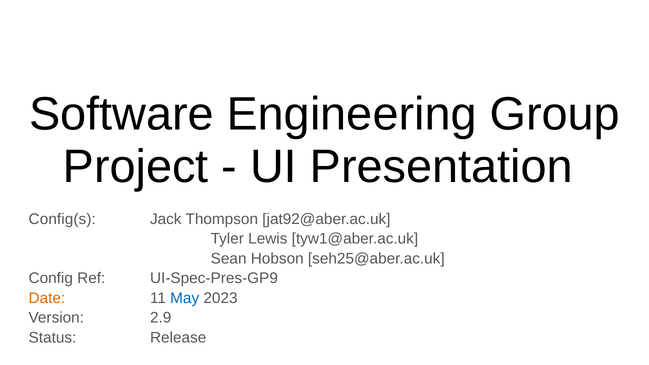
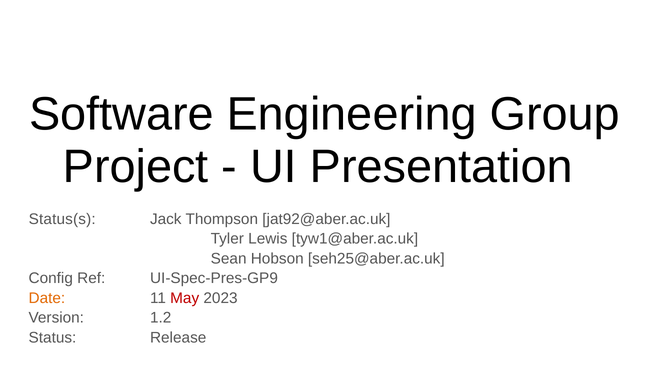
Config(s: Config(s -> Status(s (62, 219)
May colour: blue -> red (185, 298)
2.9: 2.9 -> 1.2 (161, 318)
